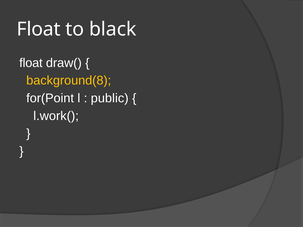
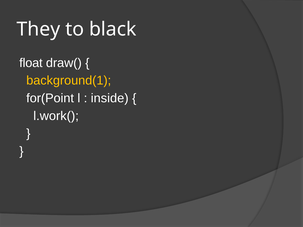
Float: Float -> They (38, 29)
background(8: background(8 -> background(1 (69, 81)
public: public -> inside (110, 98)
